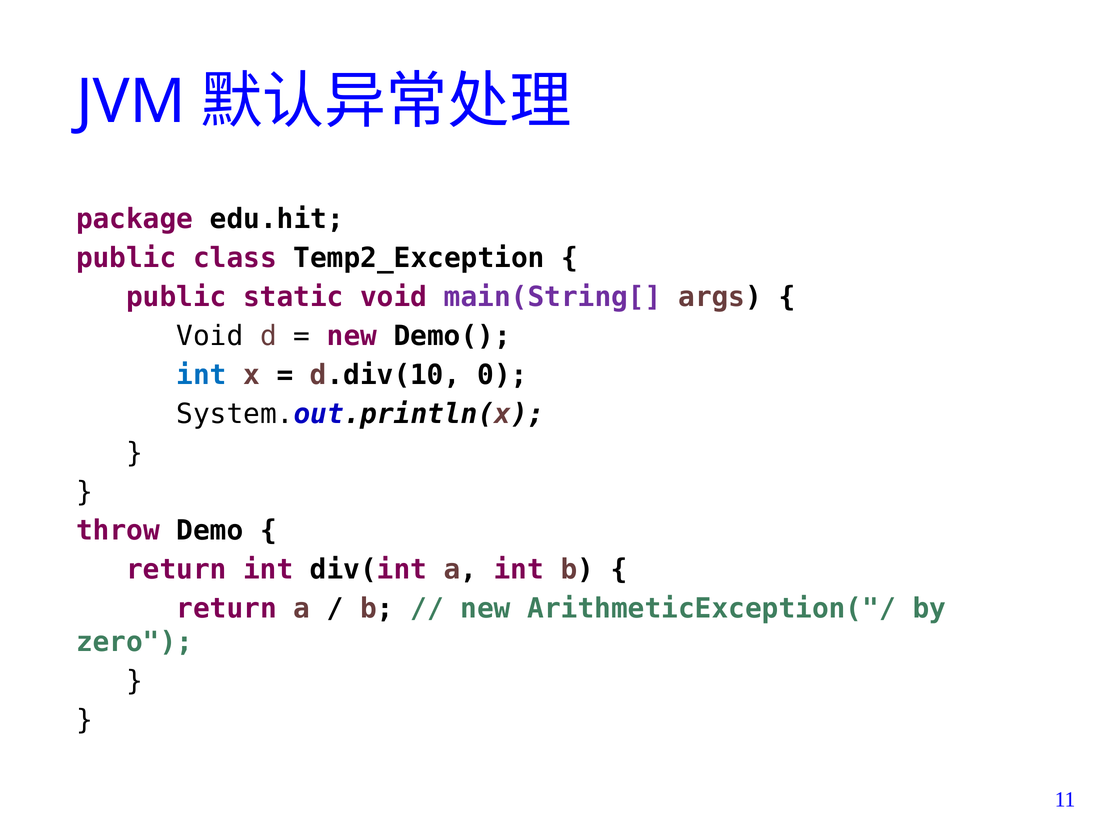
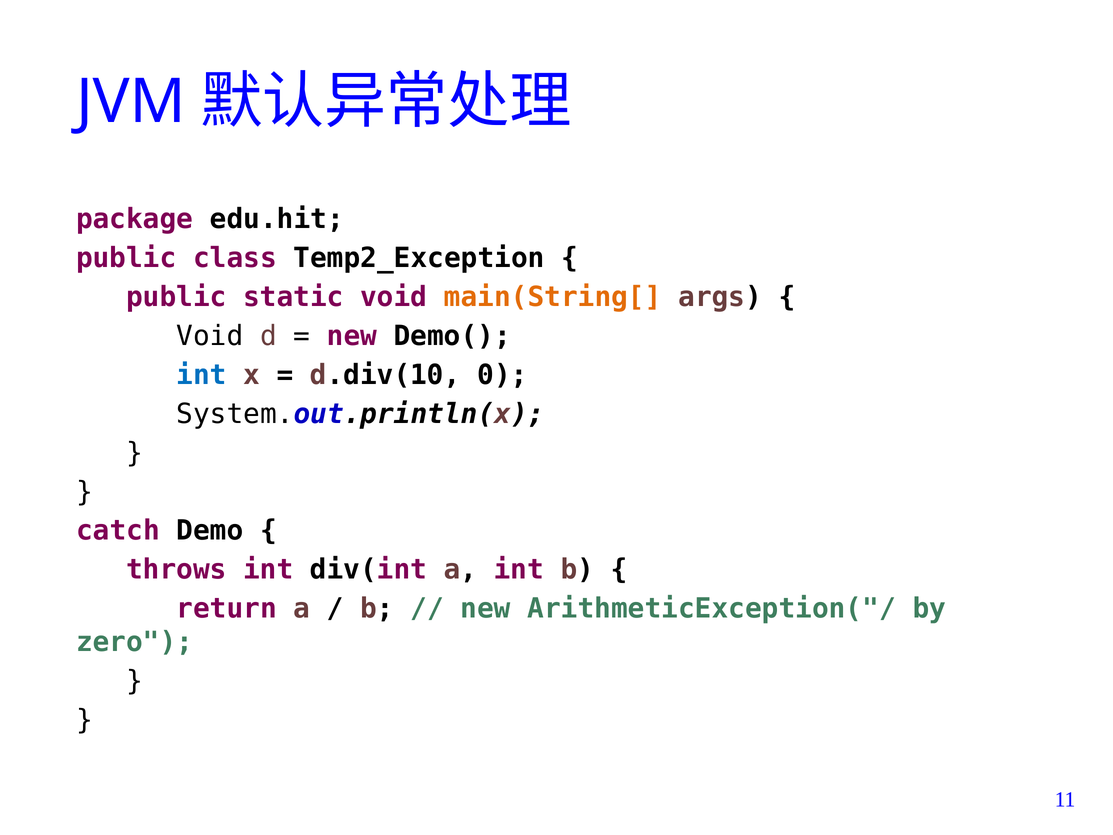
main(String[ colour: purple -> orange (553, 297)
throw: throw -> catch (118, 531)
return: return -> throws (176, 570)
